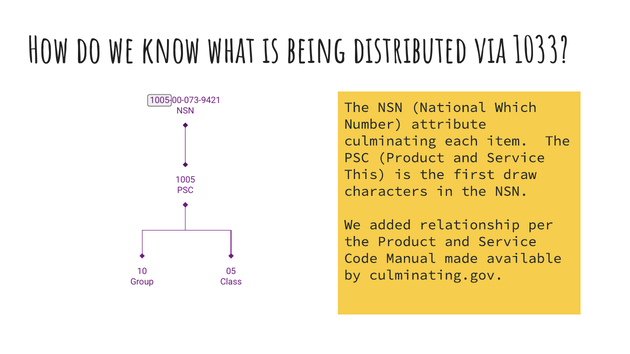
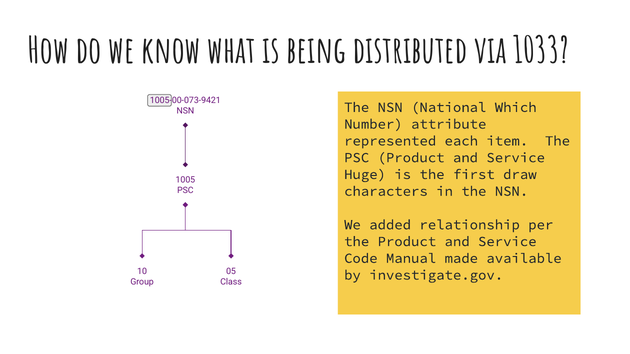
culminating: culminating -> represented (390, 141)
This: This -> Huge (365, 175)
culminating.gov: culminating.gov -> investigate.gov (436, 275)
